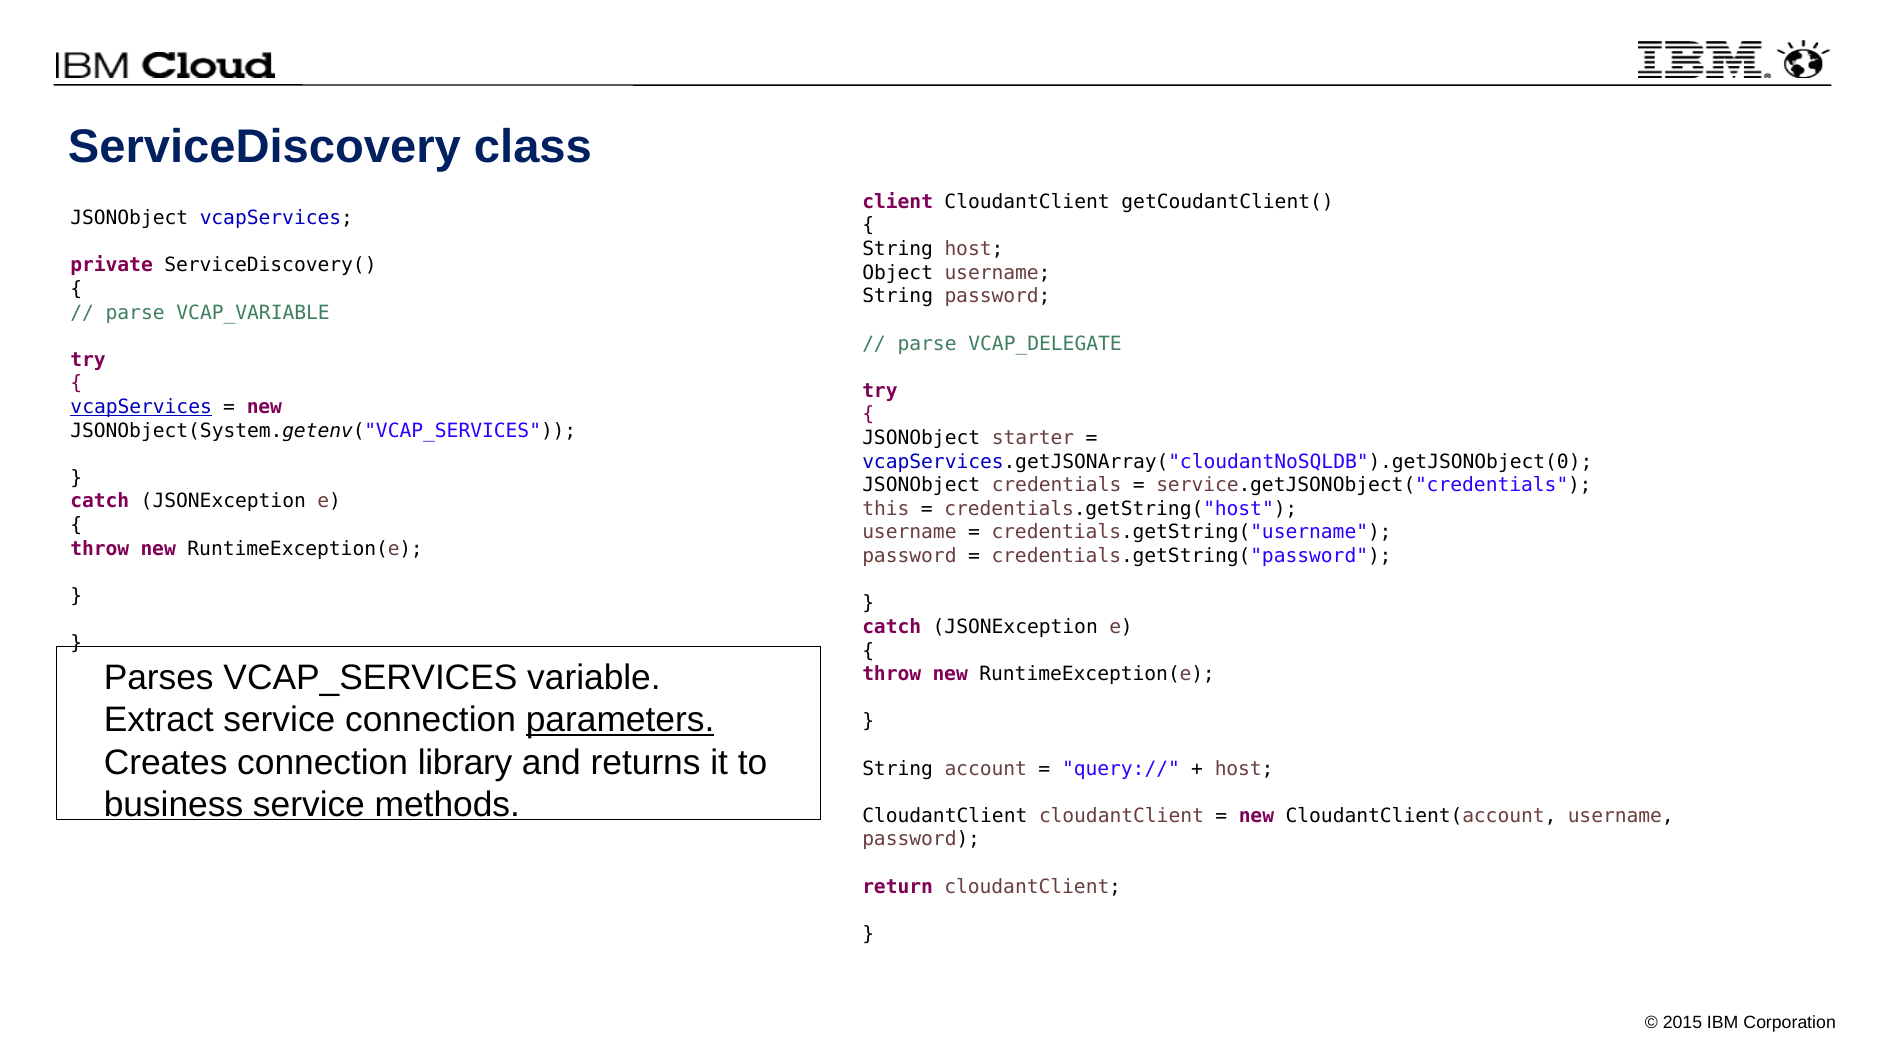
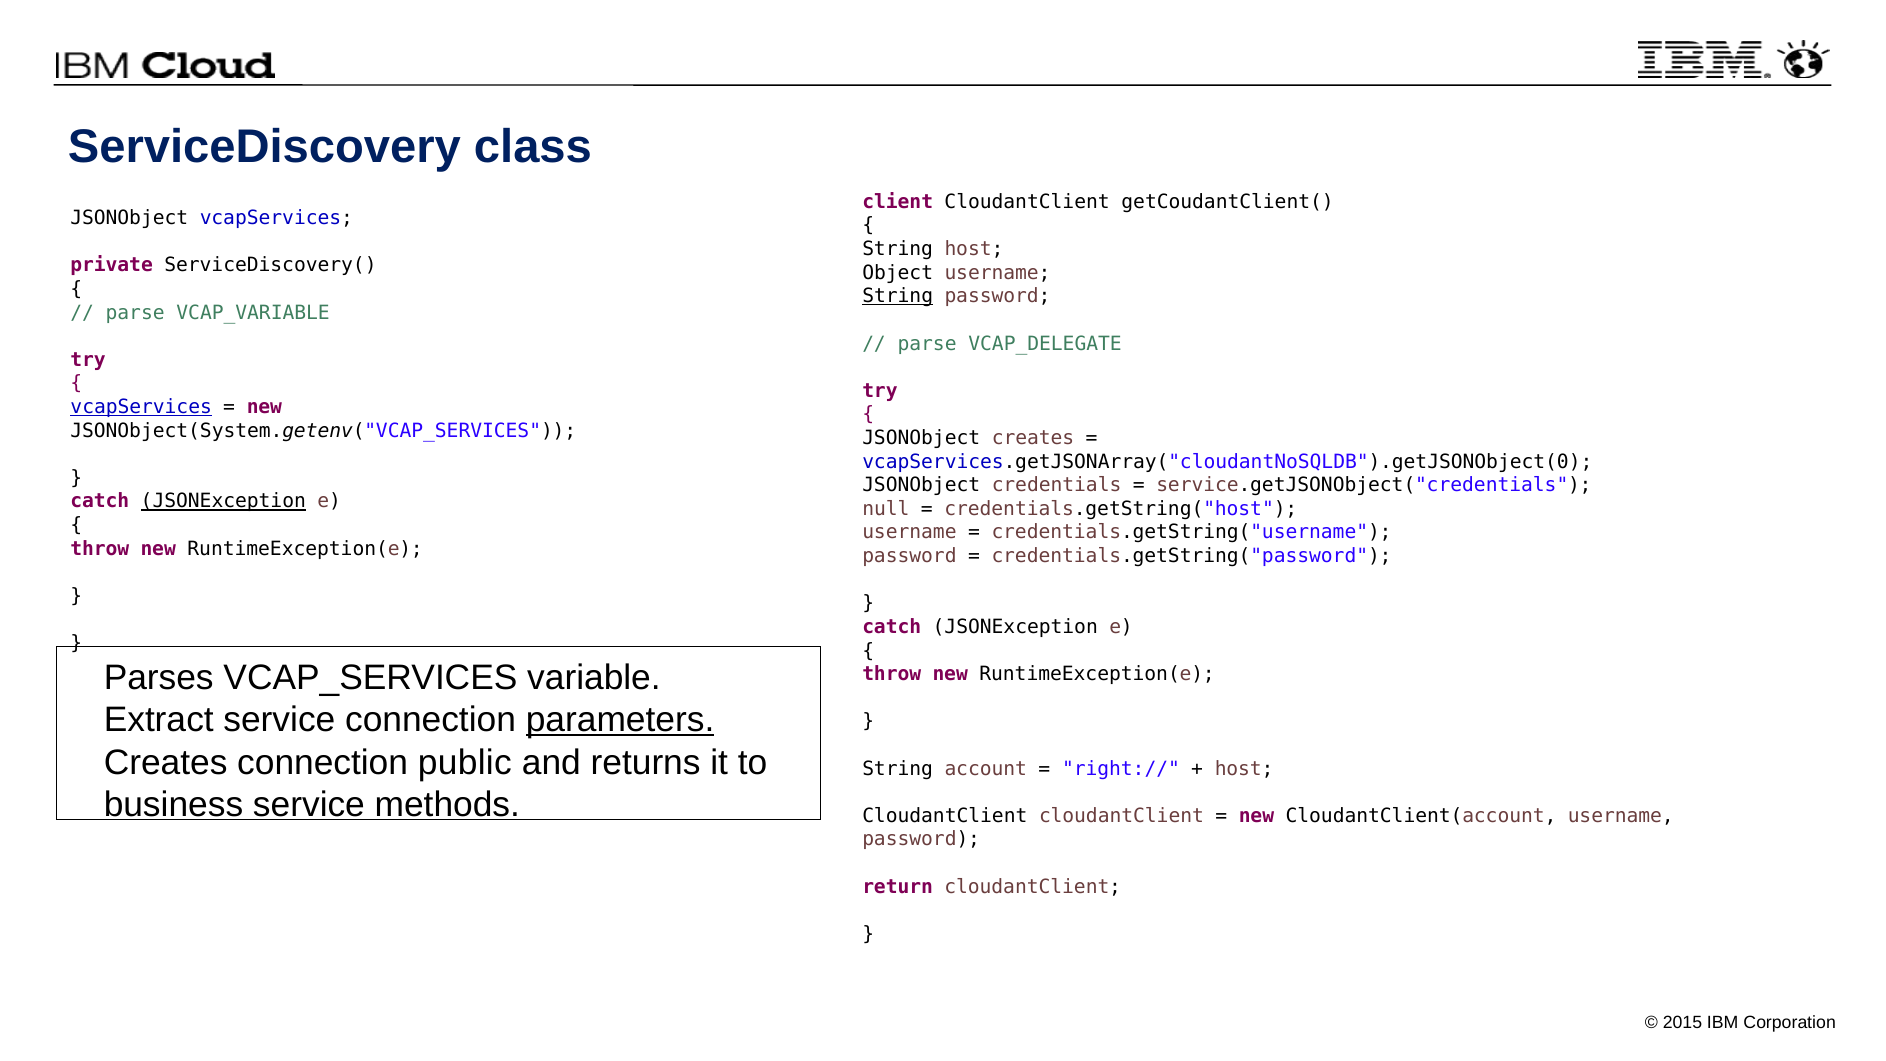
String underline: none -> present (898, 296)
starter: starter -> creates (1033, 438)
JSONException underline: none -> present (223, 501)
this: this -> null (886, 509)
library: library -> public (465, 762)
query://: query:// -> right:// (1121, 768)
